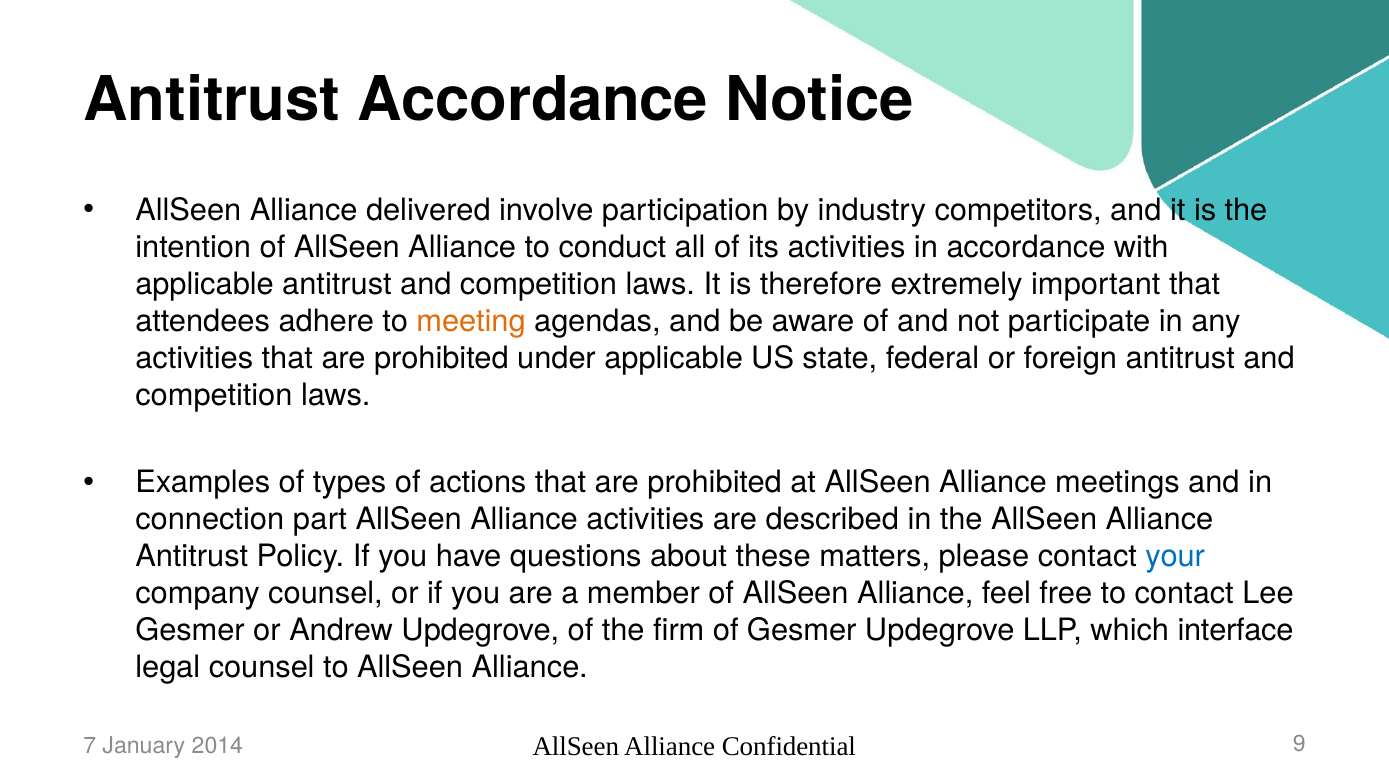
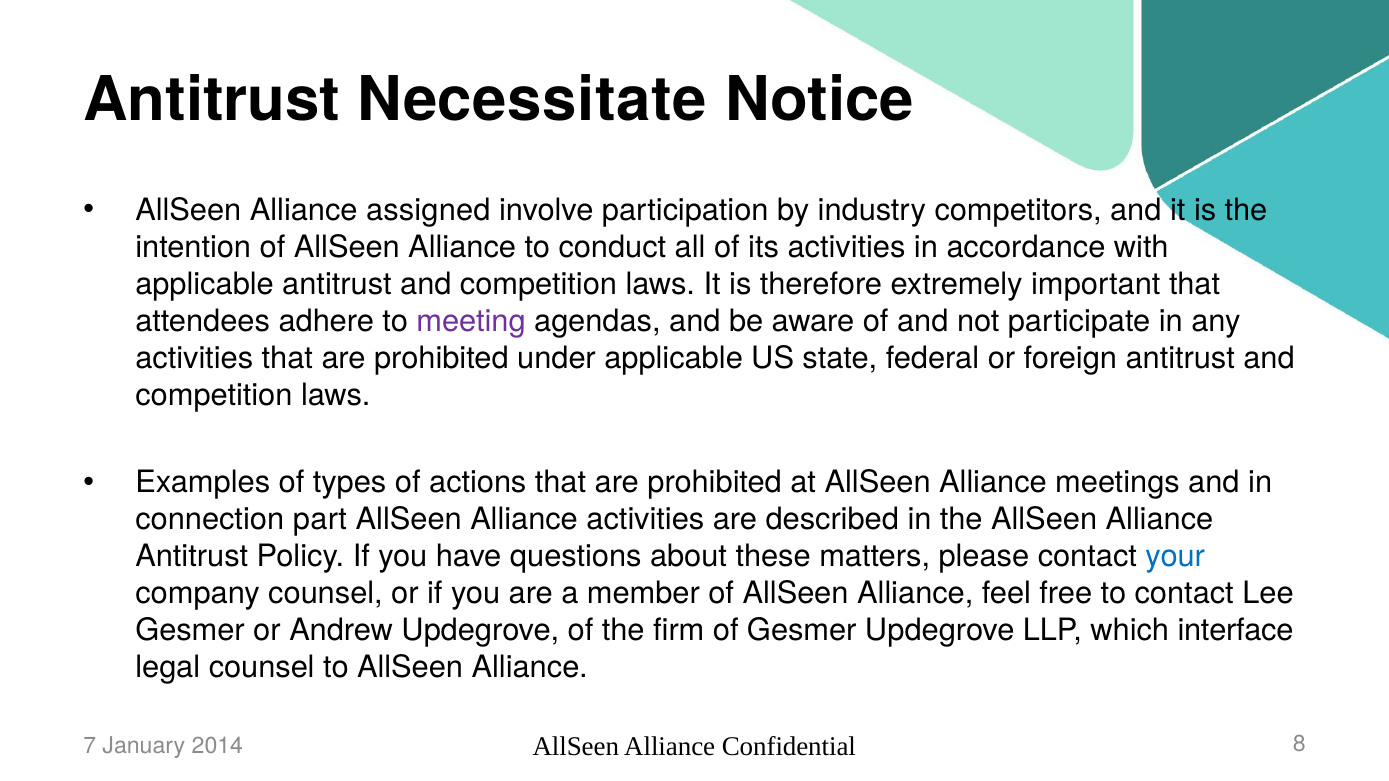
Antitrust Accordance: Accordance -> Necessitate (532, 101)
delivered: delivered -> assigned (428, 210)
meeting colour: orange -> purple (471, 321)
9: 9 -> 8 (1299, 744)
